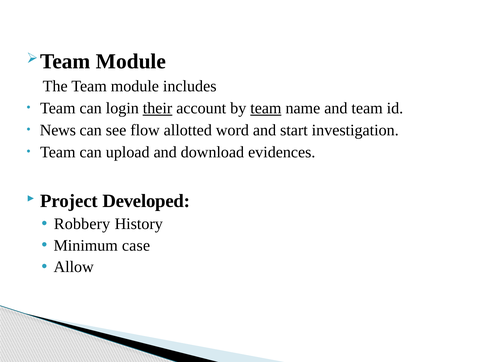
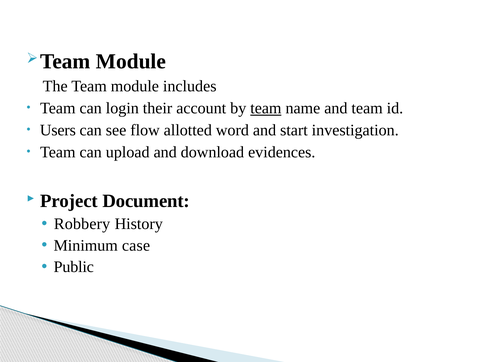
their underline: present -> none (158, 108)
News: News -> Users (58, 130)
Developed: Developed -> Document (146, 201)
Allow: Allow -> Public (74, 267)
